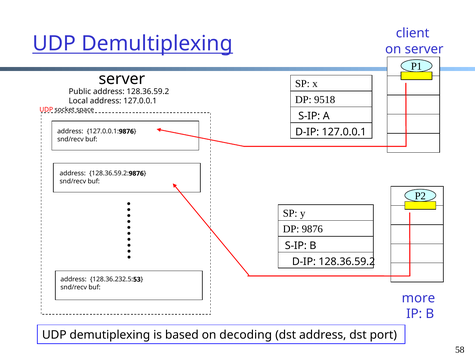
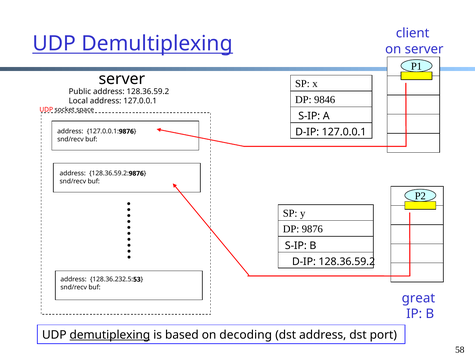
9518: 9518 -> 9846 (325, 100)
more: more -> great (418, 298)
demutiplexing underline: none -> present (110, 335)
